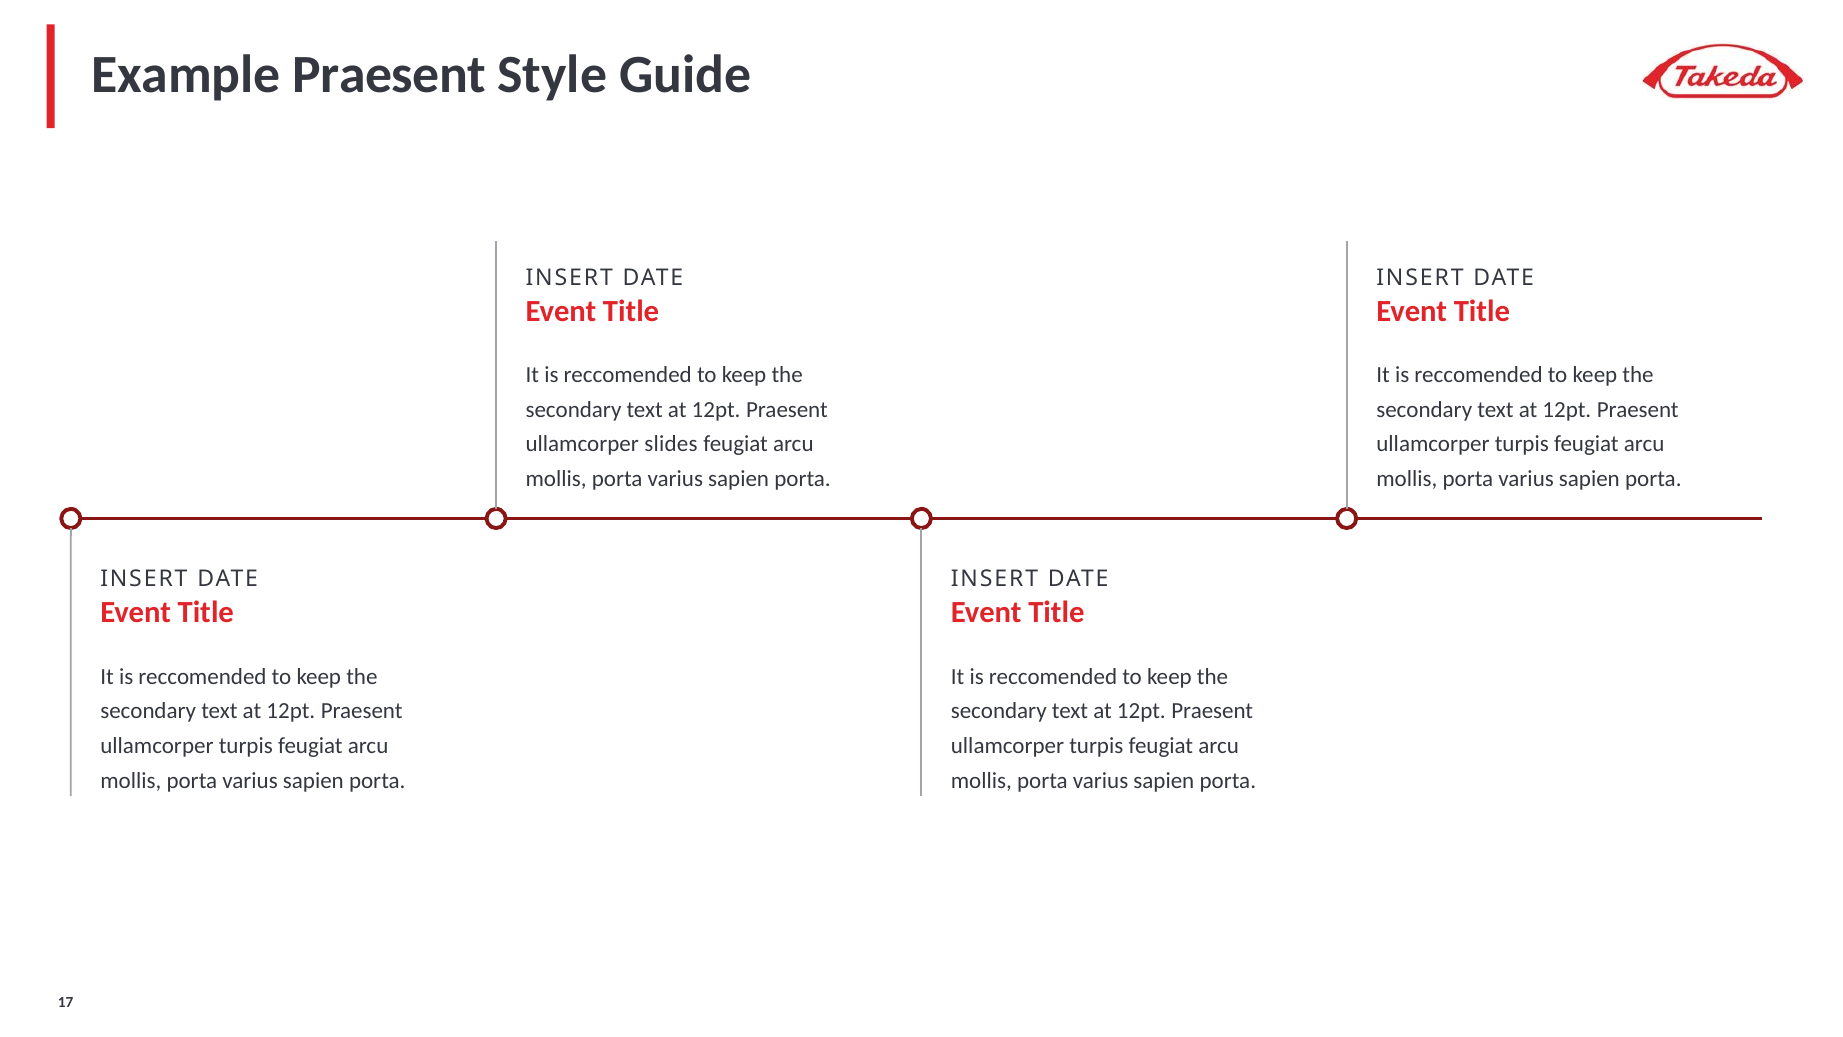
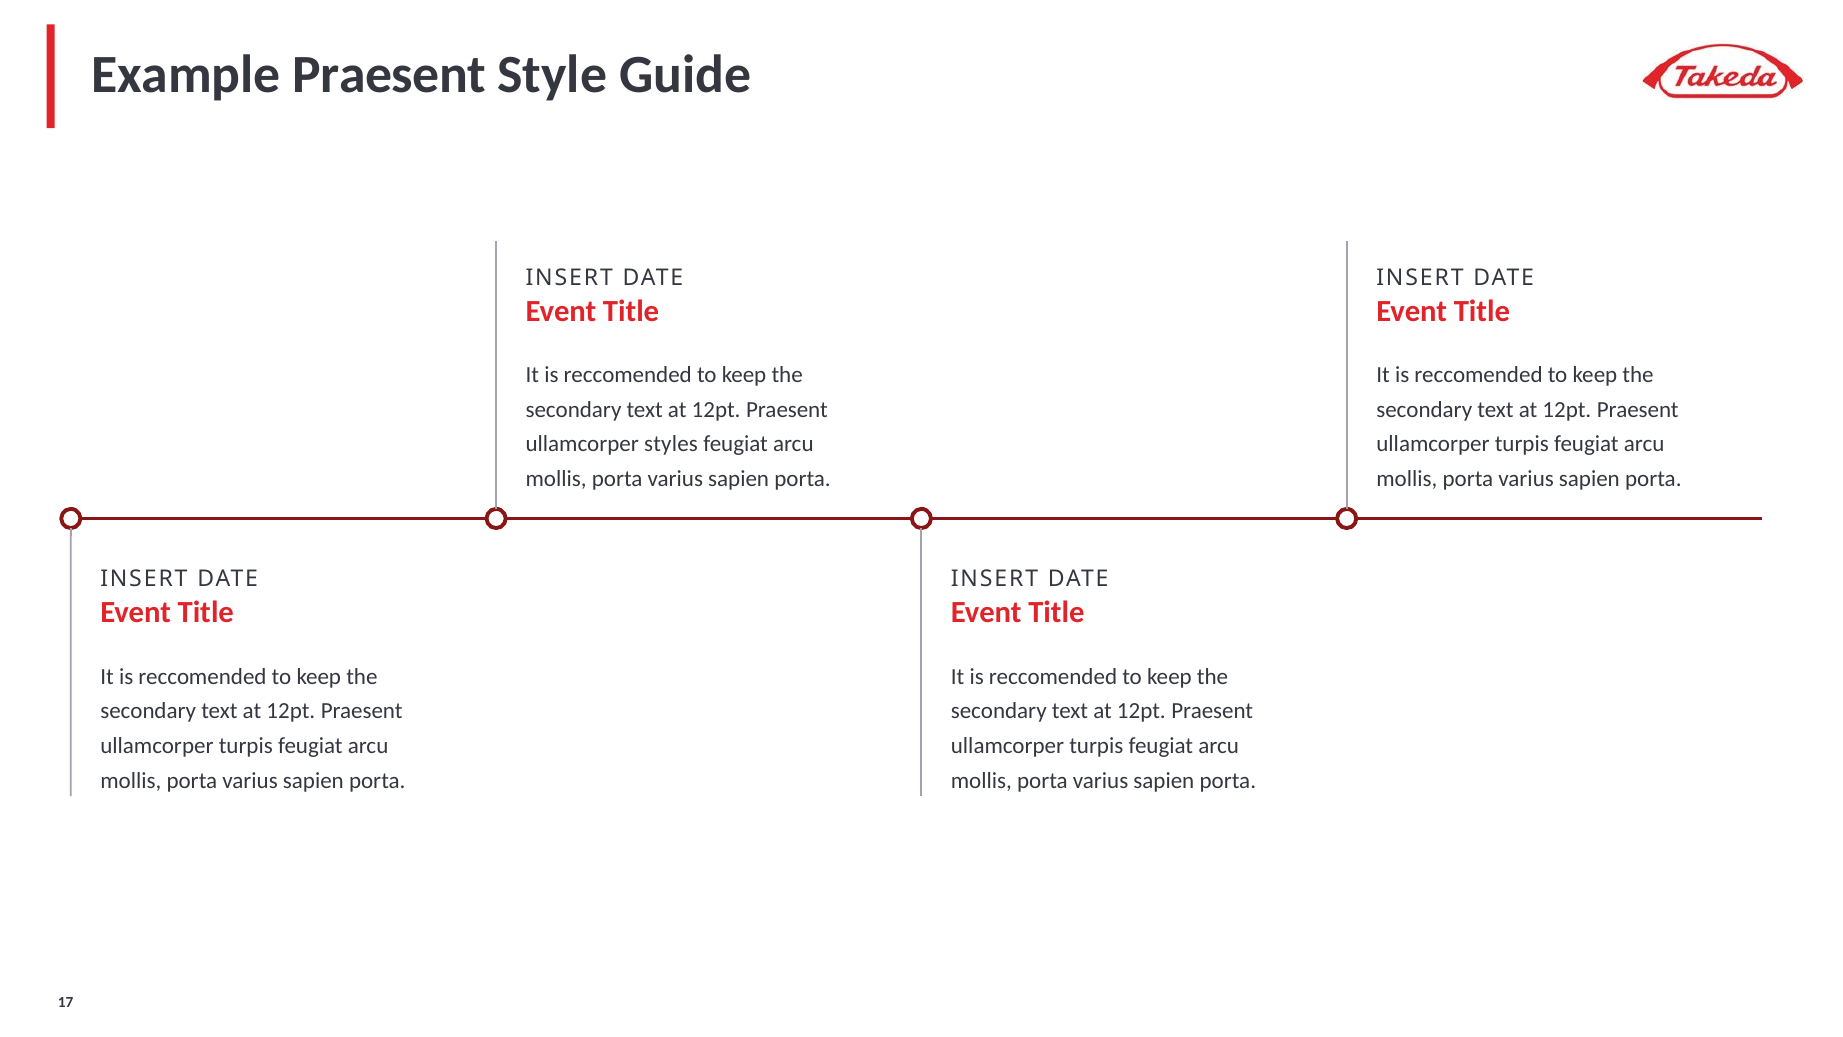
slides: slides -> styles (671, 444)
